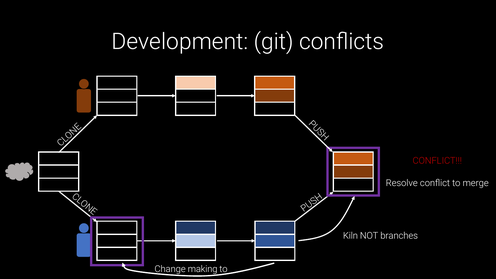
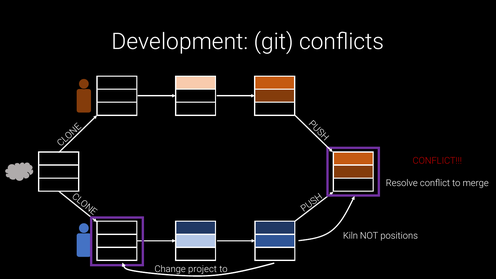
branches: branches -> positions (399, 236)
making: making -> project (203, 269)
